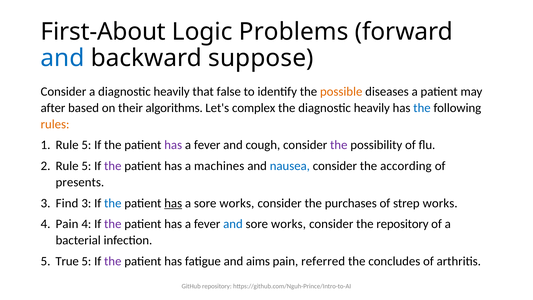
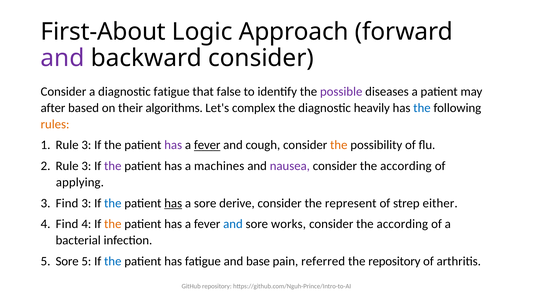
Problems: Problems -> Approach (294, 32)
and colour: blue -> purple (63, 58)
backward suppose: suppose -> consider (261, 58)
a diagnostic heavily: heavily -> fatigue (172, 91)
possible colour: orange -> purple (341, 91)
1 Rule 5: 5 -> 3 (86, 145)
fever underline: none -> present (207, 145)
the colour: purple -> orange (339, 145)
2 Rule 5: 5 -> 3 (86, 166)
nausea colour: blue -> purple (290, 166)
presents: presents -> applying (80, 182)
a sore works: works -> derive (237, 203)
purchases: purchases -> represent (351, 203)
strep works: works -> either (440, 203)
4 Pain: Pain -> Find (67, 224)
the colour: purple -> orange (113, 224)
repository: repository -> according (402, 224)
5 True: True -> Sore (67, 261)
the colour: purple -> blue (113, 261)
aims: aims -> base (258, 261)
the concludes: concludes -> repository (394, 261)
